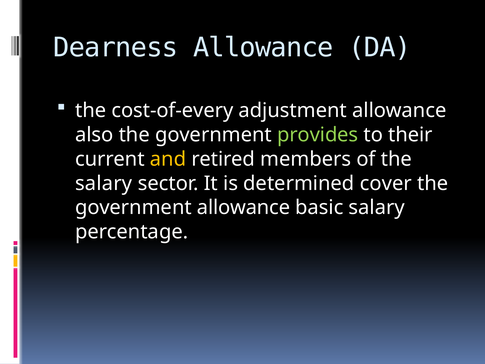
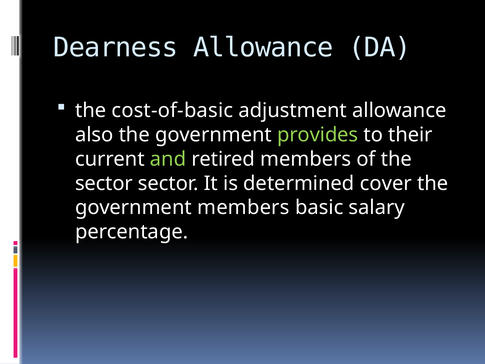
cost-of-every: cost-of-every -> cost-of-basic (172, 111)
and colour: yellow -> light green (168, 159)
salary: salary -> sector (104, 183)
government allowance: allowance -> members (243, 208)
